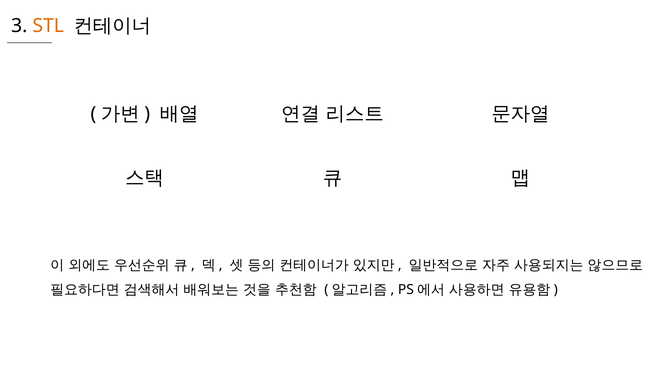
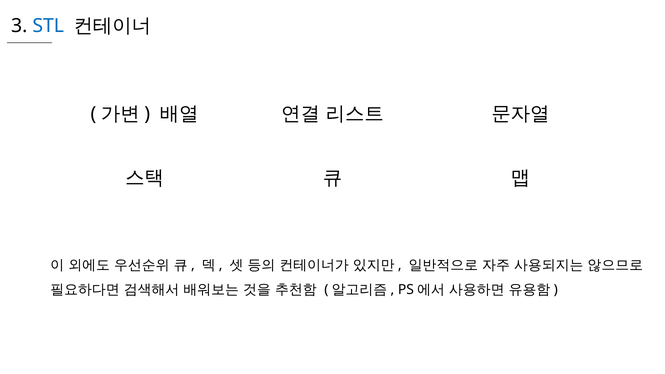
STL colour: orange -> blue (48, 26)
